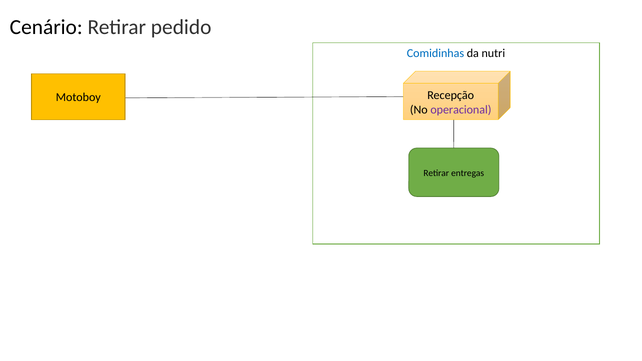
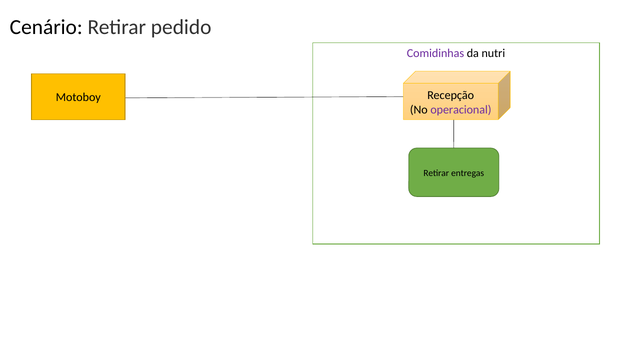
Comidinhas colour: blue -> purple (435, 53)
